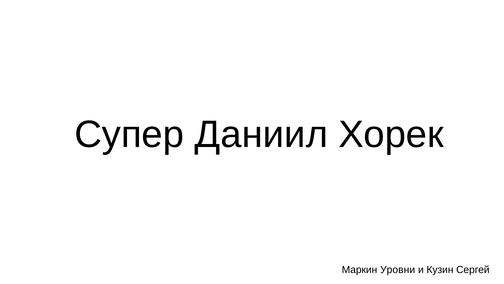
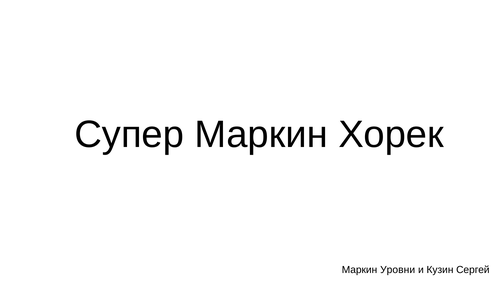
Супер Даниил: Даниил -> Маркин (261, 134)
